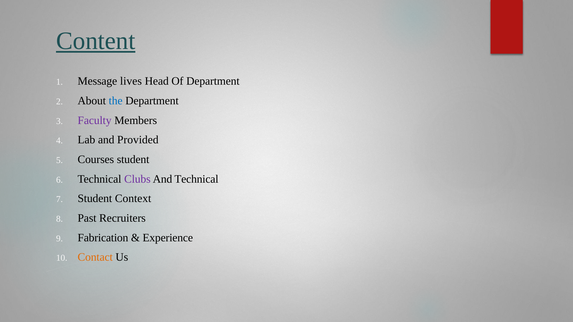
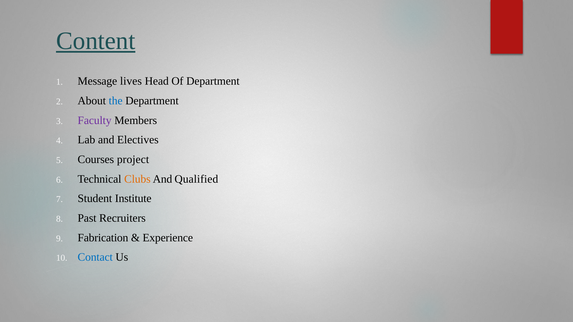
Provided: Provided -> Electives (138, 140)
Courses student: student -> project (133, 160)
Clubs colour: purple -> orange (137, 179)
And Technical: Technical -> Qualified (196, 179)
Context: Context -> Institute (133, 199)
Contact colour: orange -> blue (95, 257)
